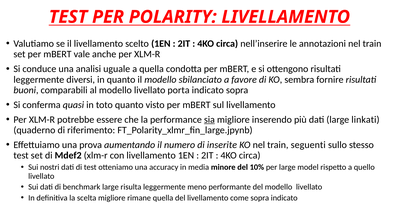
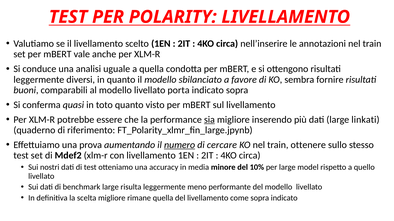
numero underline: none -> present (180, 145)
inserite: inserite -> cercare (222, 145)
seguenti: seguenti -> ottenere (308, 145)
